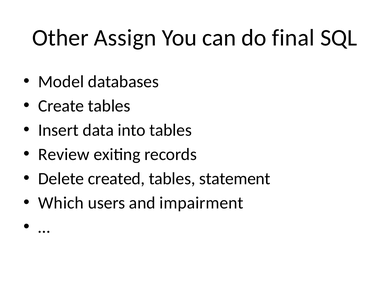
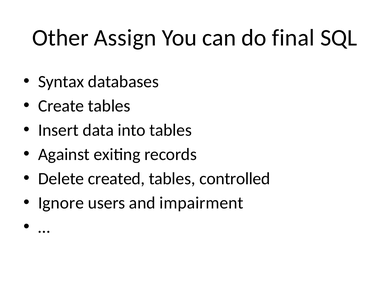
Model: Model -> Syntax (61, 82)
Review: Review -> Against (64, 155)
statement: statement -> controlled (235, 179)
Which: Which -> Ignore (61, 203)
